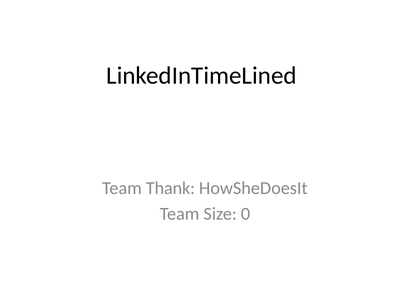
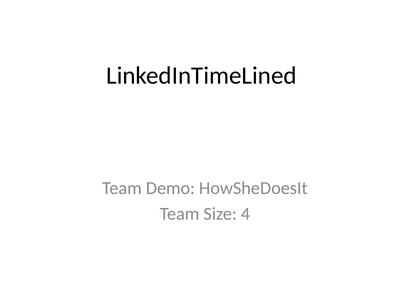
Thank: Thank -> Demo (170, 189)
0: 0 -> 4 (246, 214)
